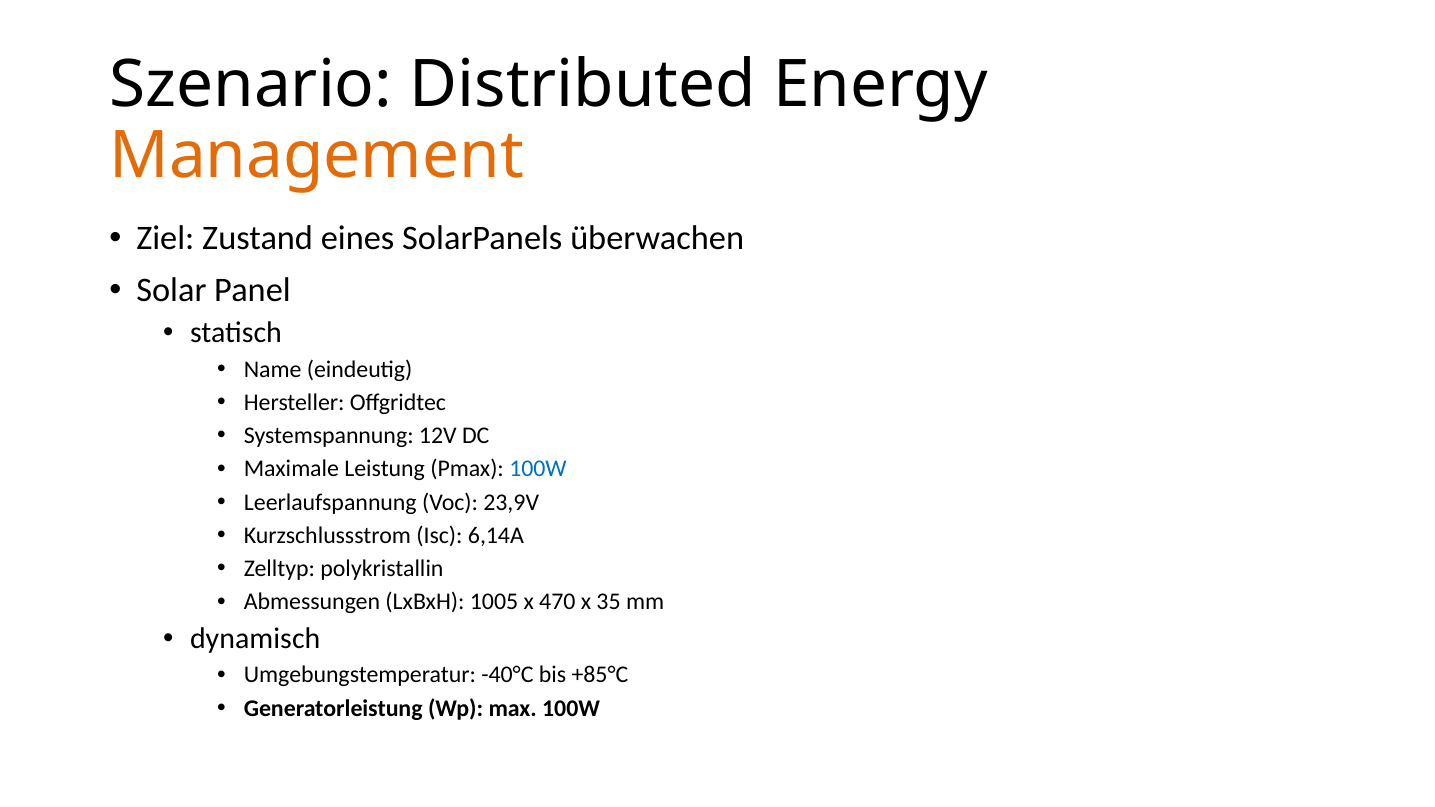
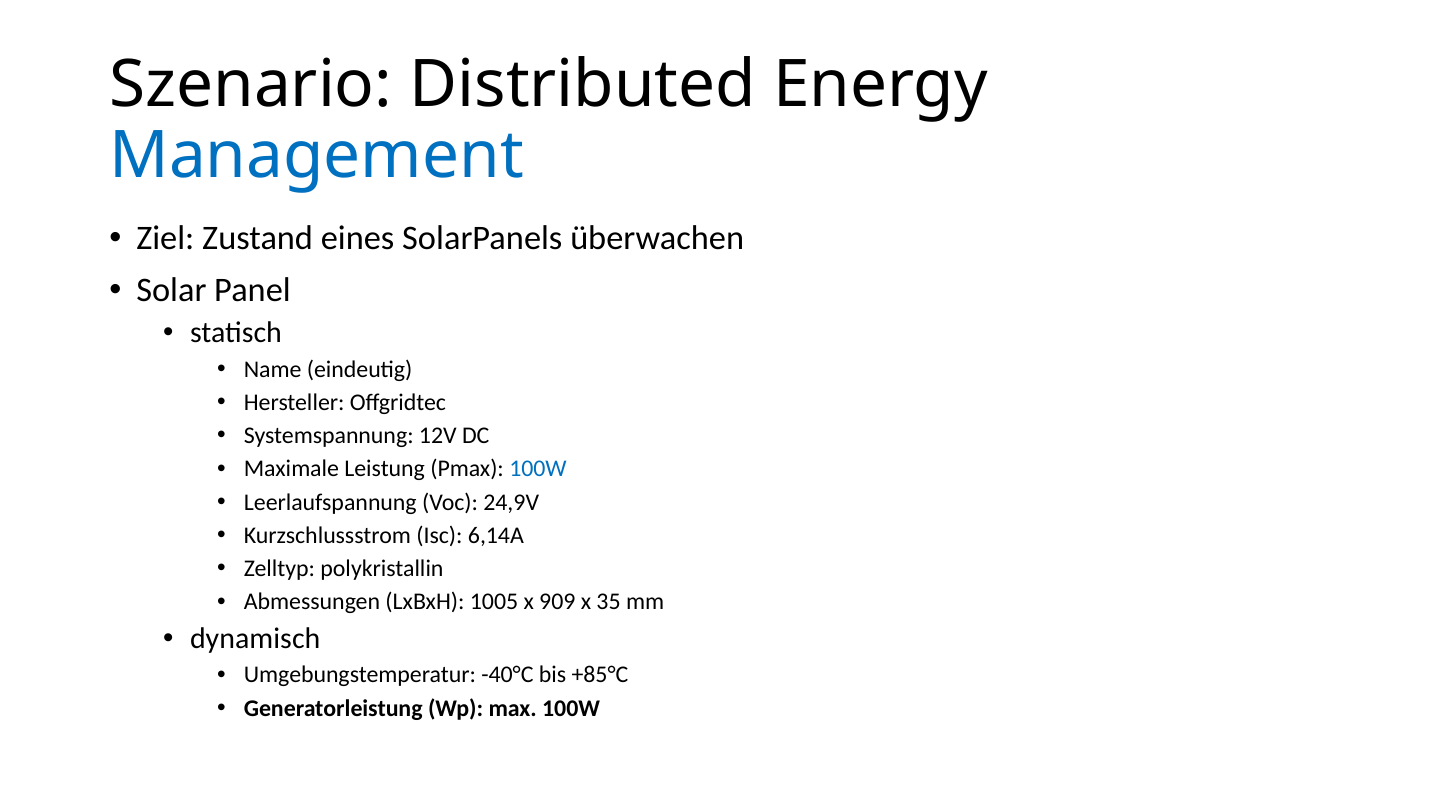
Management colour: orange -> blue (317, 156)
23,9V: 23,9V -> 24,9V (511, 502)
470: 470 -> 909 (557, 602)
